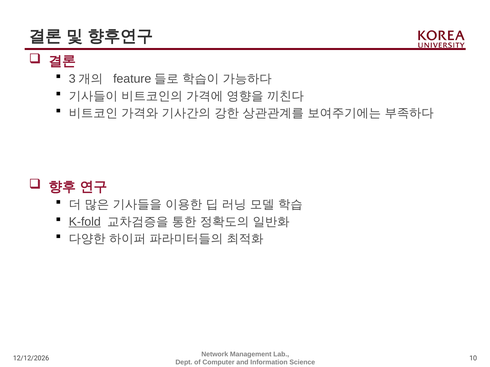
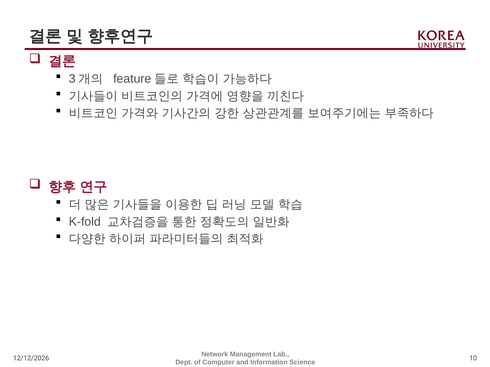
K-fold underline: present -> none (85, 222)
